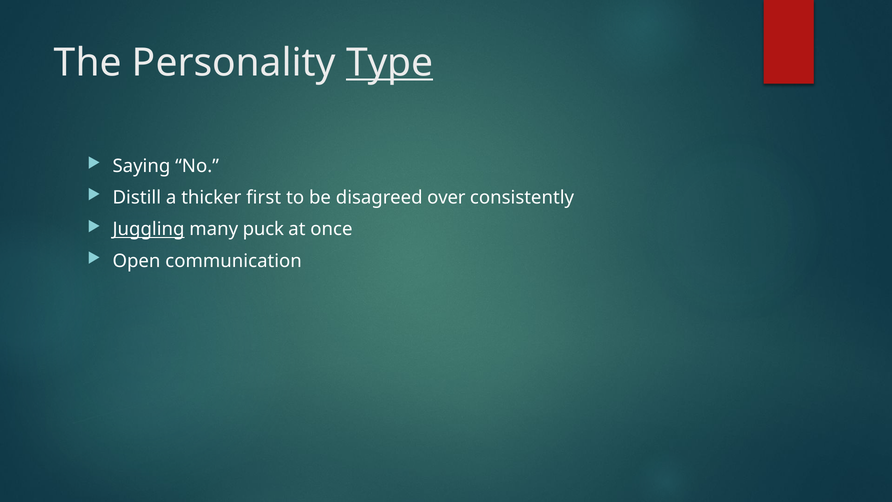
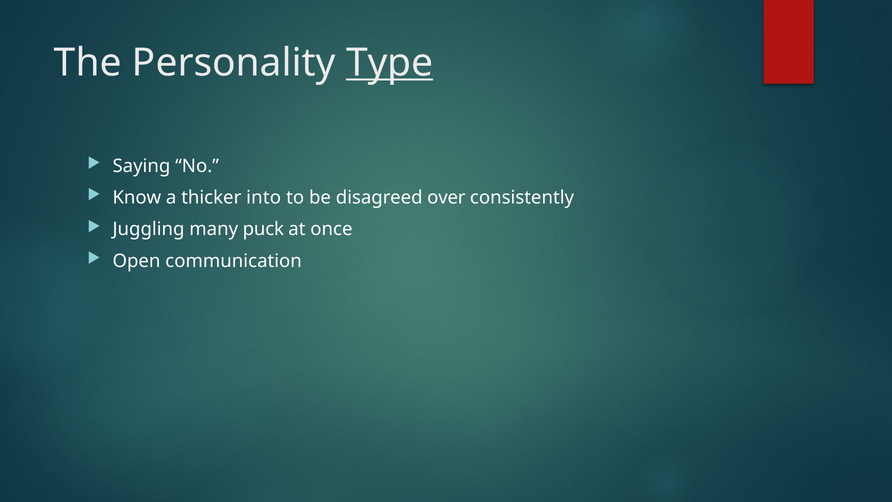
Distill: Distill -> Know (137, 198)
first: first -> into (264, 198)
Juggling underline: present -> none (149, 229)
